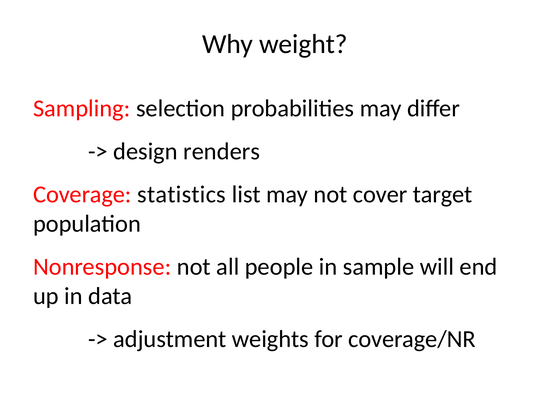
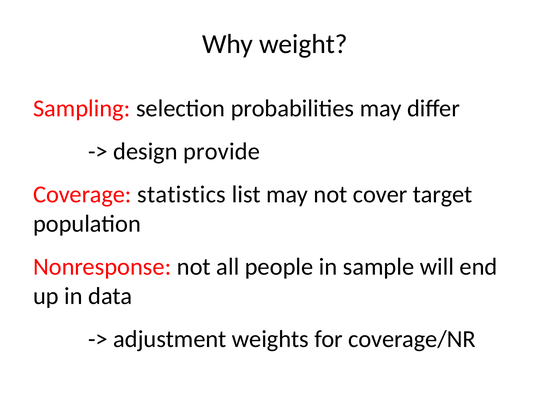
renders: renders -> provide (222, 152)
